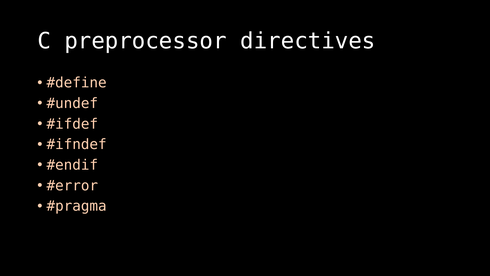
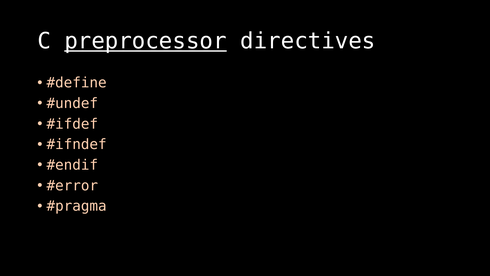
preprocessor underline: none -> present (145, 41)
